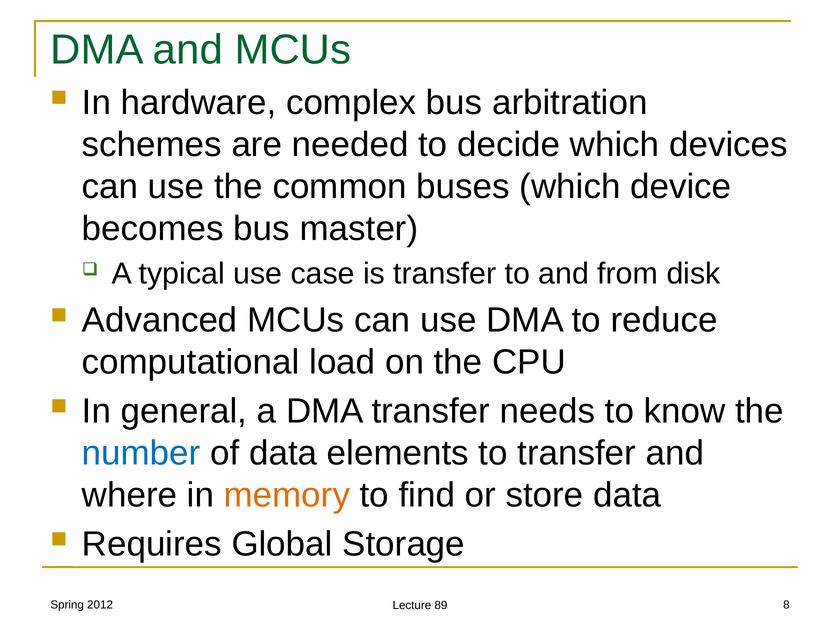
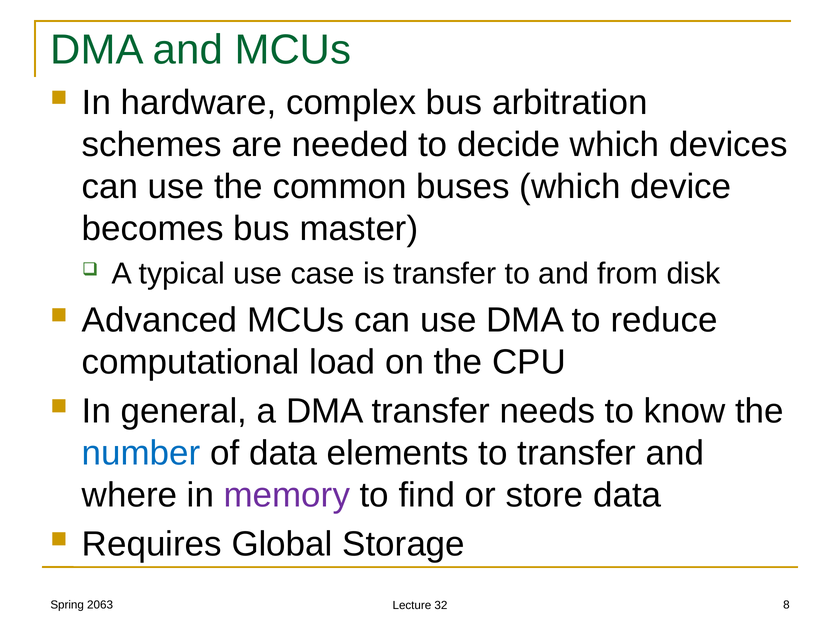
memory colour: orange -> purple (287, 495)
2012: 2012 -> 2063 (100, 605)
89: 89 -> 32 (441, 606)
